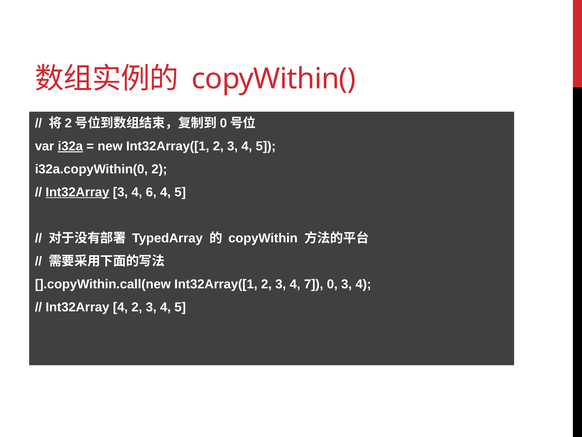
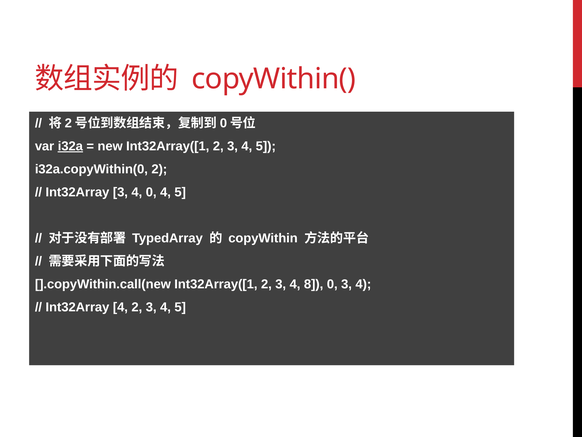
Int32Array underline: present -> none (77, 192)
4 6: 6 -> 0 (151, 192)
7: 7 -> 8 (314, 284)
